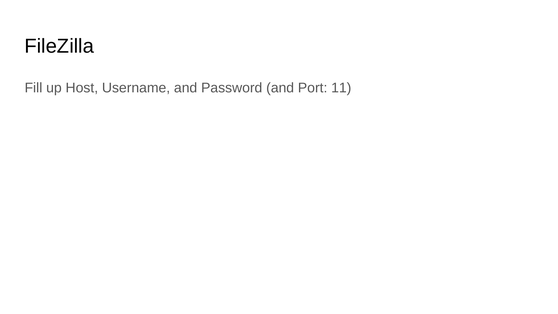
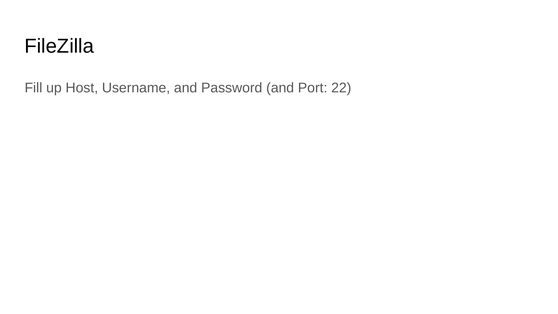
11: 11 -> 22 (341, 88)
